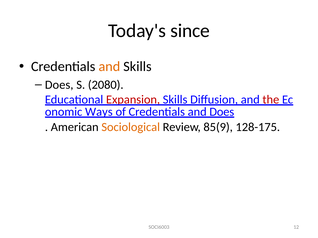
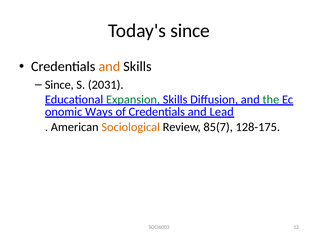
Does: Does -> Since (59, 85)
2080: 2080 -> 2031 (106, 85)
Expansion colour: red -> green (133, 100)
the colour: red -> green (271, 100)
and Does: Does -> Lead (222, 112)
85(9: 85(9 -> 85(7 (218, 127)
